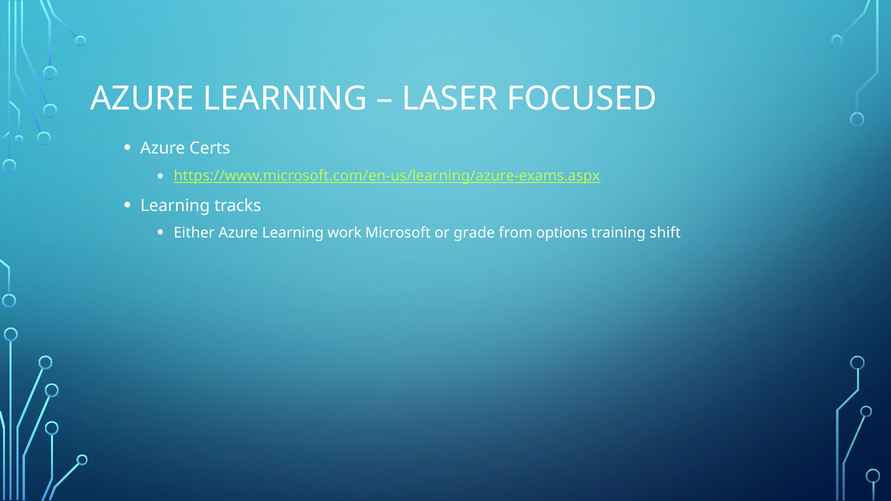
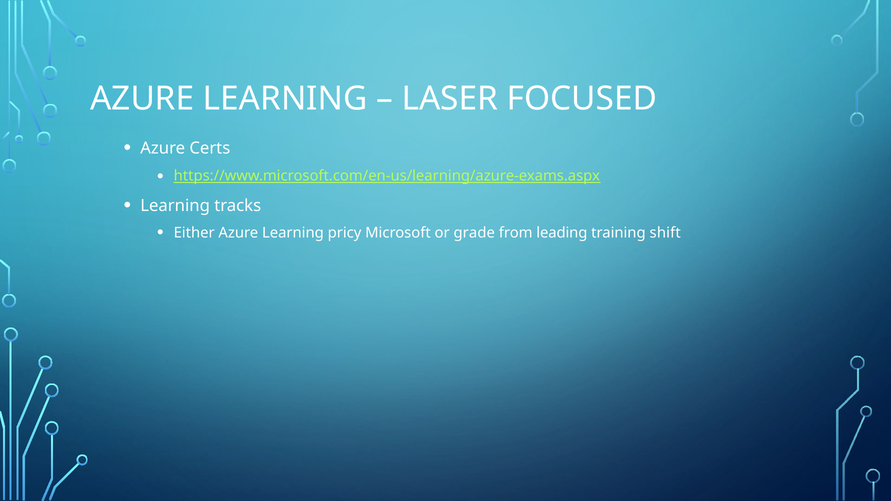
work: work -> pricy (345, 233)
options: options -> leading (562, 233)
